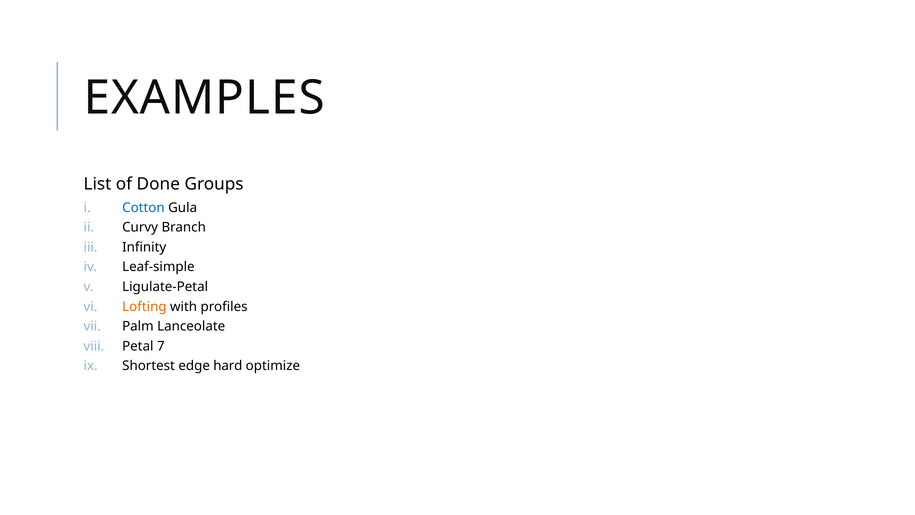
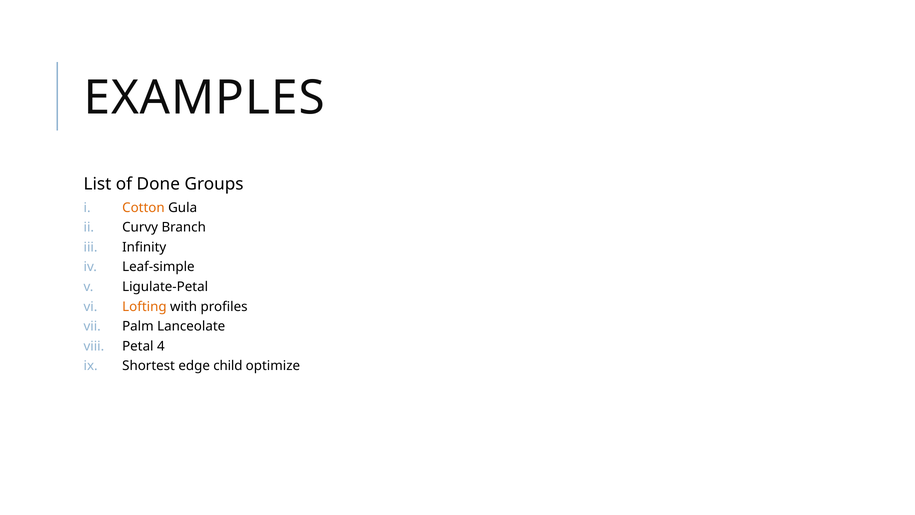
Cotton colour: blue -> orange (143, 208)
7: 7 -> 4 (161, 346)
hard: hard -> child (228, 366)
